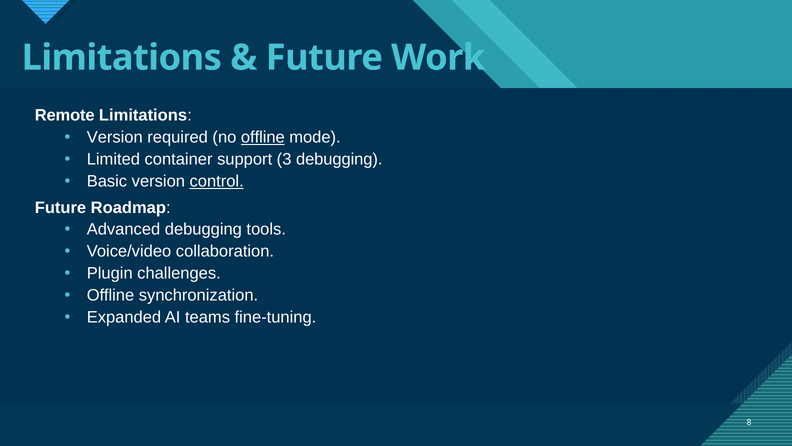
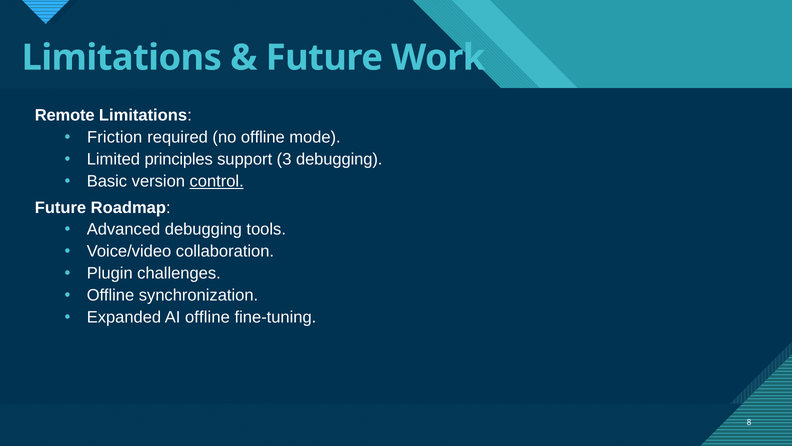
Version: Version -> Friction (115, 137)
offline underline: present -> none (263, 137)
container: container -> principles (179, 159)
AI teams: teams -> offline (207, 317)
